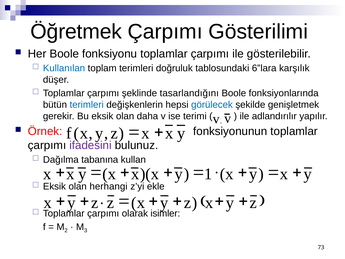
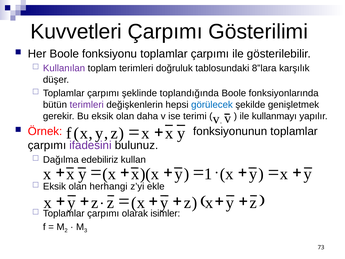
Öğretmek: Öğretmek -> Kuvvetleri (76, 32)
Kullanılan colour: blue -> purple (64, 68)
6‟lara: 6‟lara -> 8‟lara (264, 68)
tasarlandığını: tasarlandığını -> toplandığında (189, 93)
terimleri colour: blue -> purple (87, 105)
adlandırılır: adlandırılır -> kullanmayı (274, 116)
tabanına: tabanına -> edebiliriz (100, 160)
